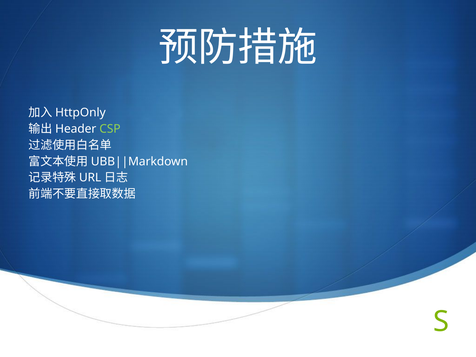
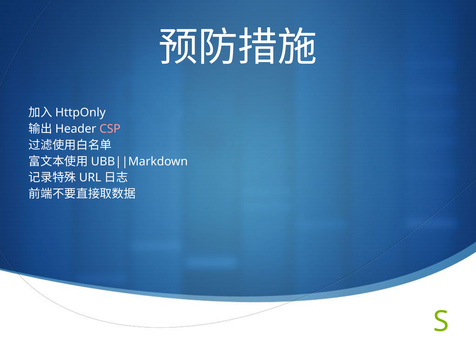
CSP colour: light green -> pink (110, 129)
